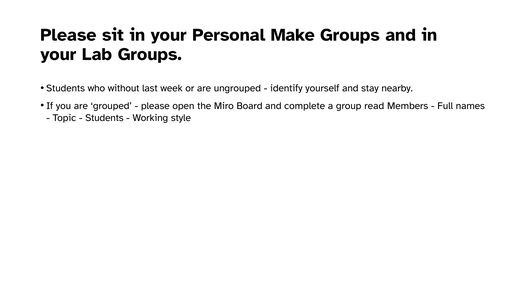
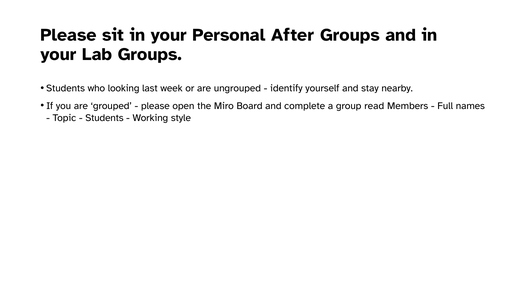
Make: Make -> After (293, 35)
without: without -> looking (124, 88)
